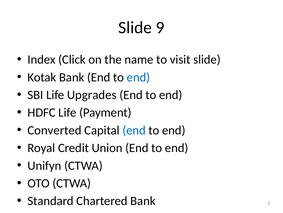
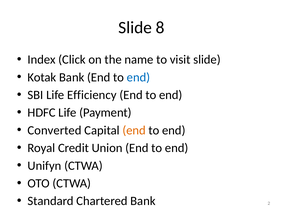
9: 9 -> 8 (160, 27)
Upgrades: Upgrades -> Efficiency (92, 95)
end colour: blue -> orange (134, 130)
